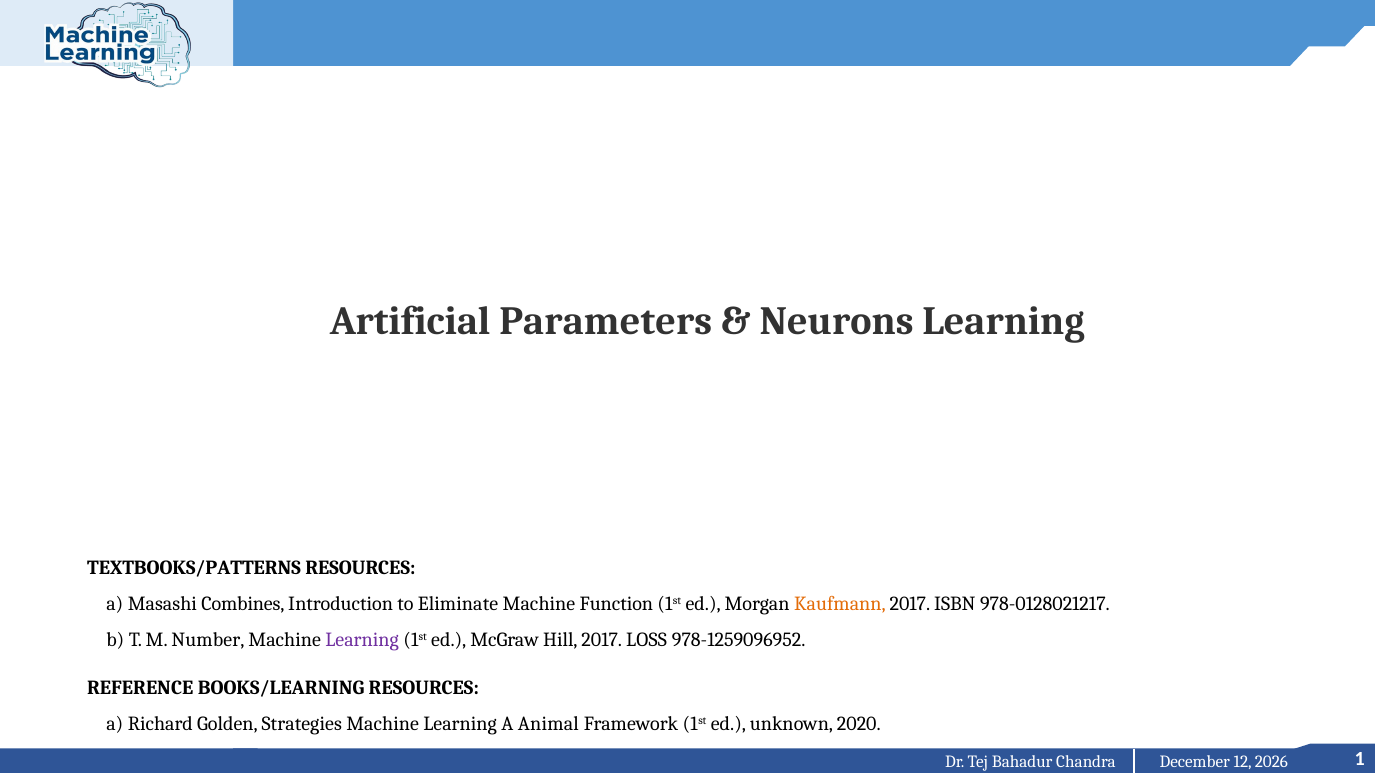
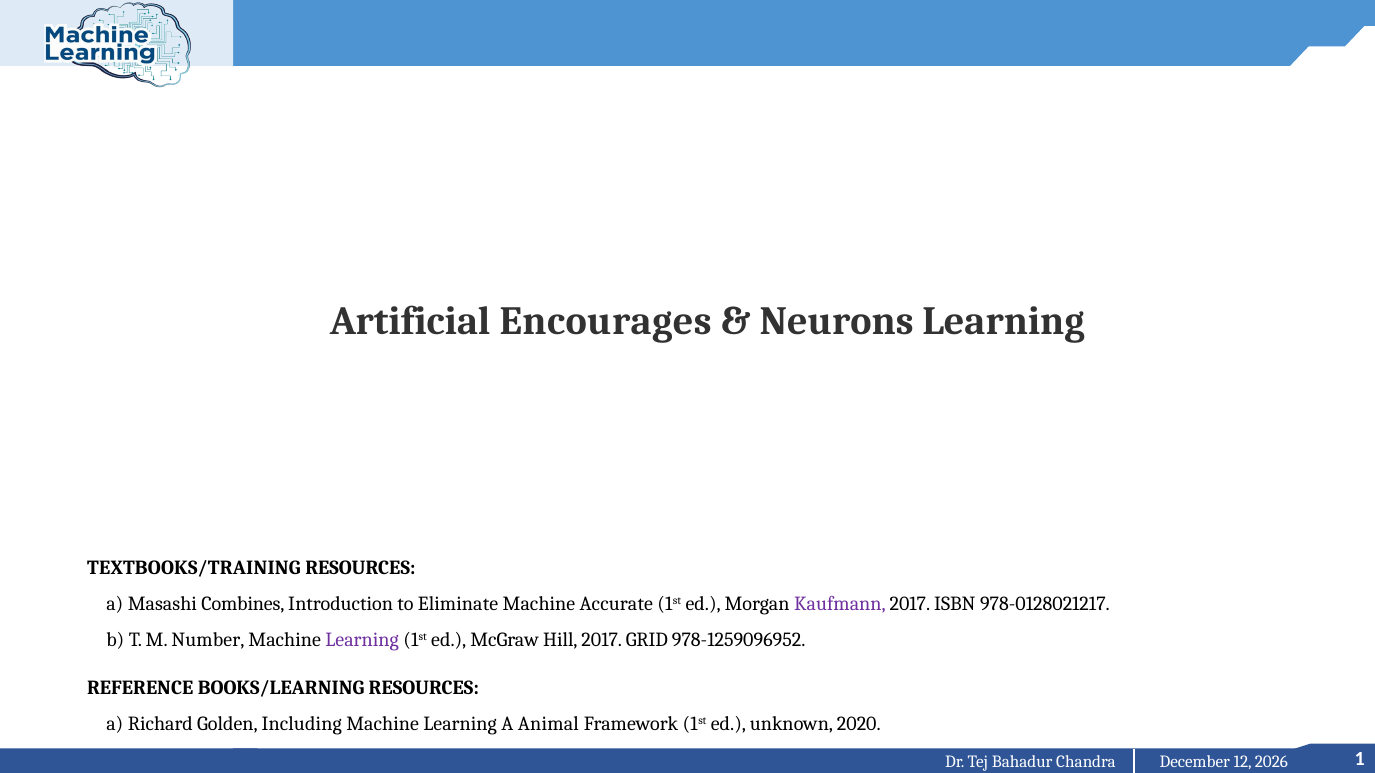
Parameters: Parameters -> Encourages (606, 322)
TEXTBOOKS/PATTERNS: TEXTBOOKS/PATTERNS -> TEXTBOOKS/TRAINING (194, 568)
Function: Function -> Accurate (616, 604)
Kaufmann colour: orange -> purple (840, 604)
LOSS: LOSS -> GRID (647, 640)
Strategies: Strategies -> Including (302, 725)
